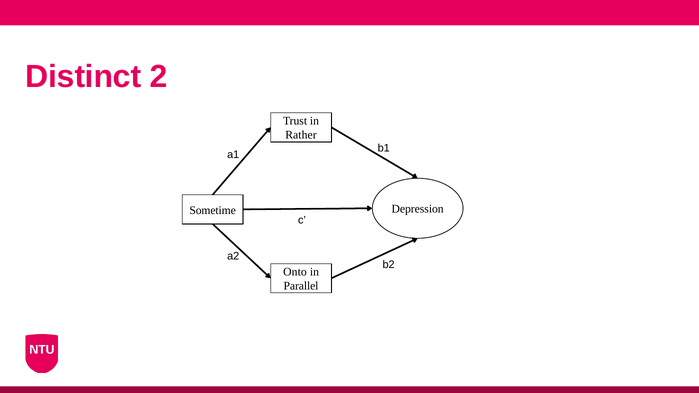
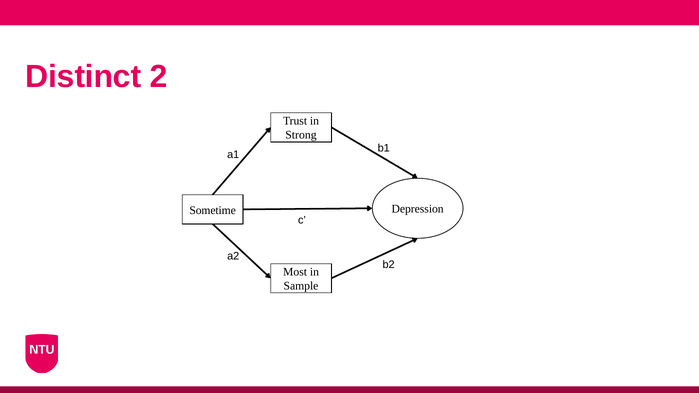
Rather: Rather -> Strong (301, 135)
Onto: Onto -> Most (295, 272)
Parallel: Parallel -> Sample (301, 286)
